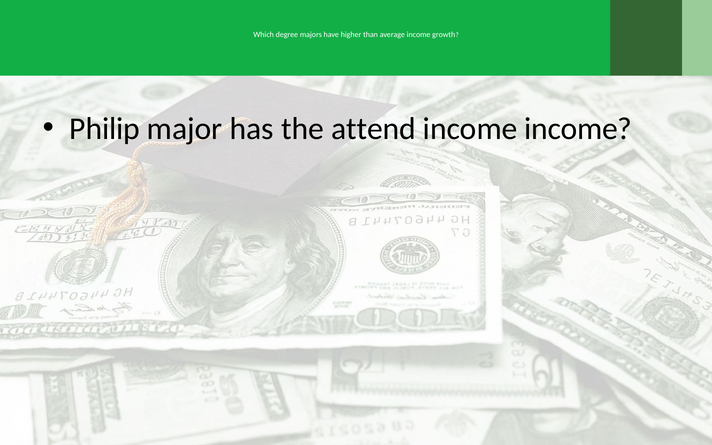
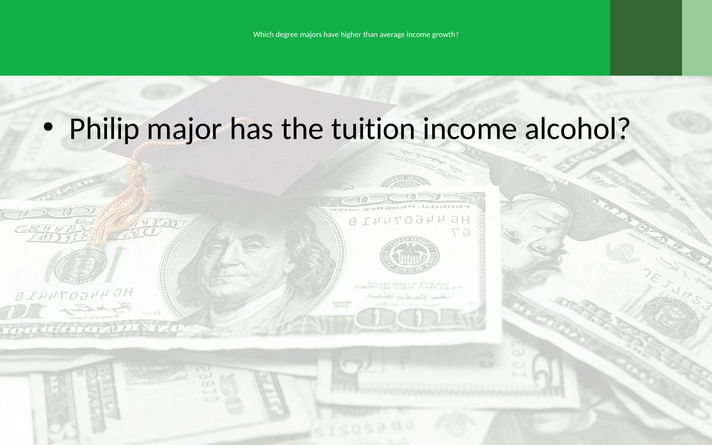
attend: attend -> tuition (374, 129)
income income: income -> alcohol (578, 129)
